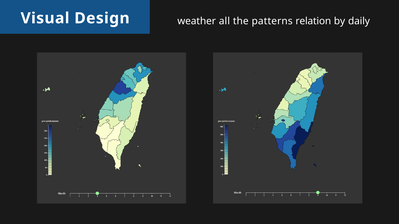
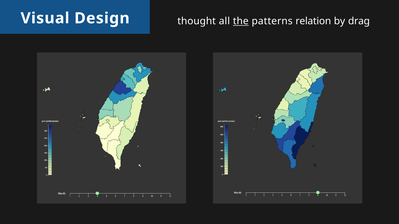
weather: weather -> thought (197, 21)
the underline: none -> present (241, 21)
daily: daily -> drag (359, 21)
